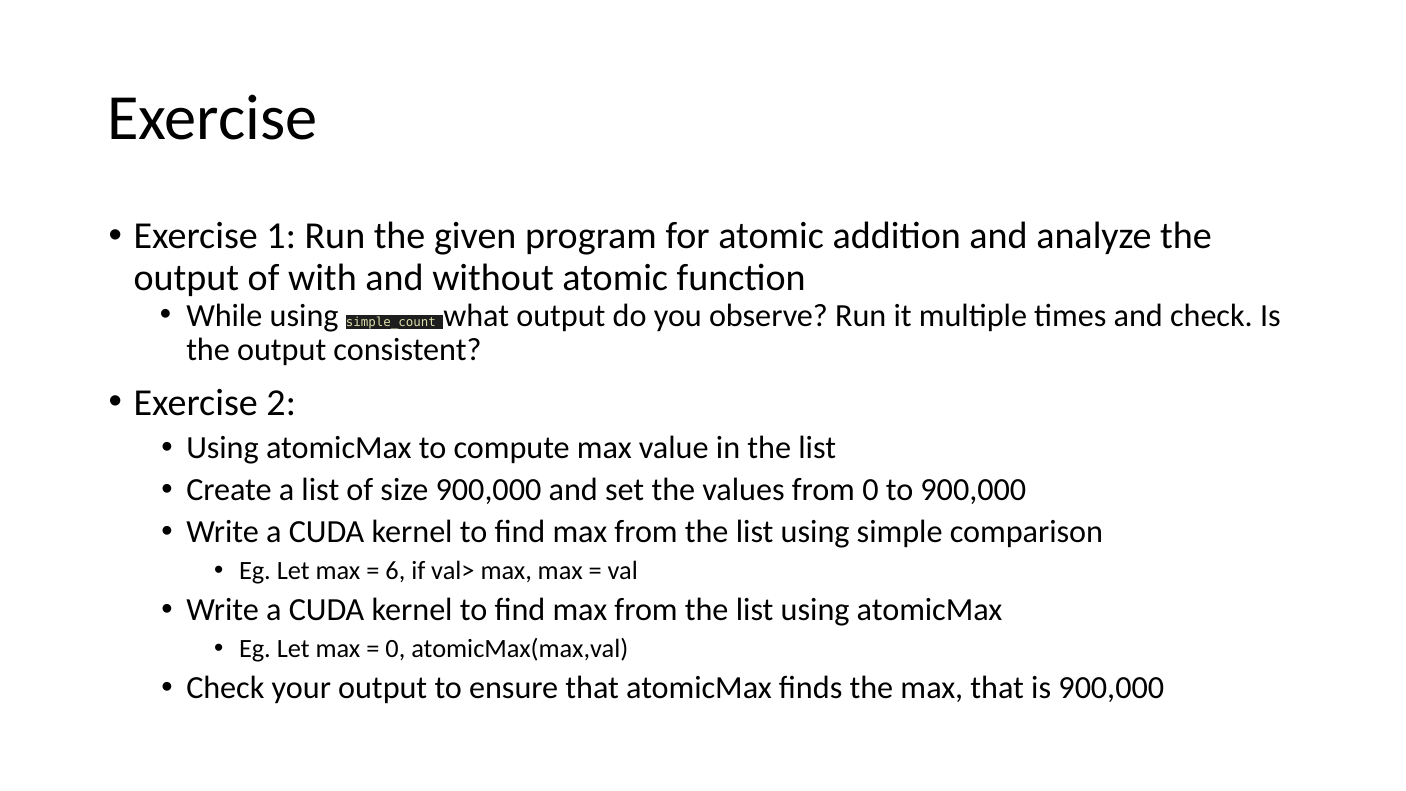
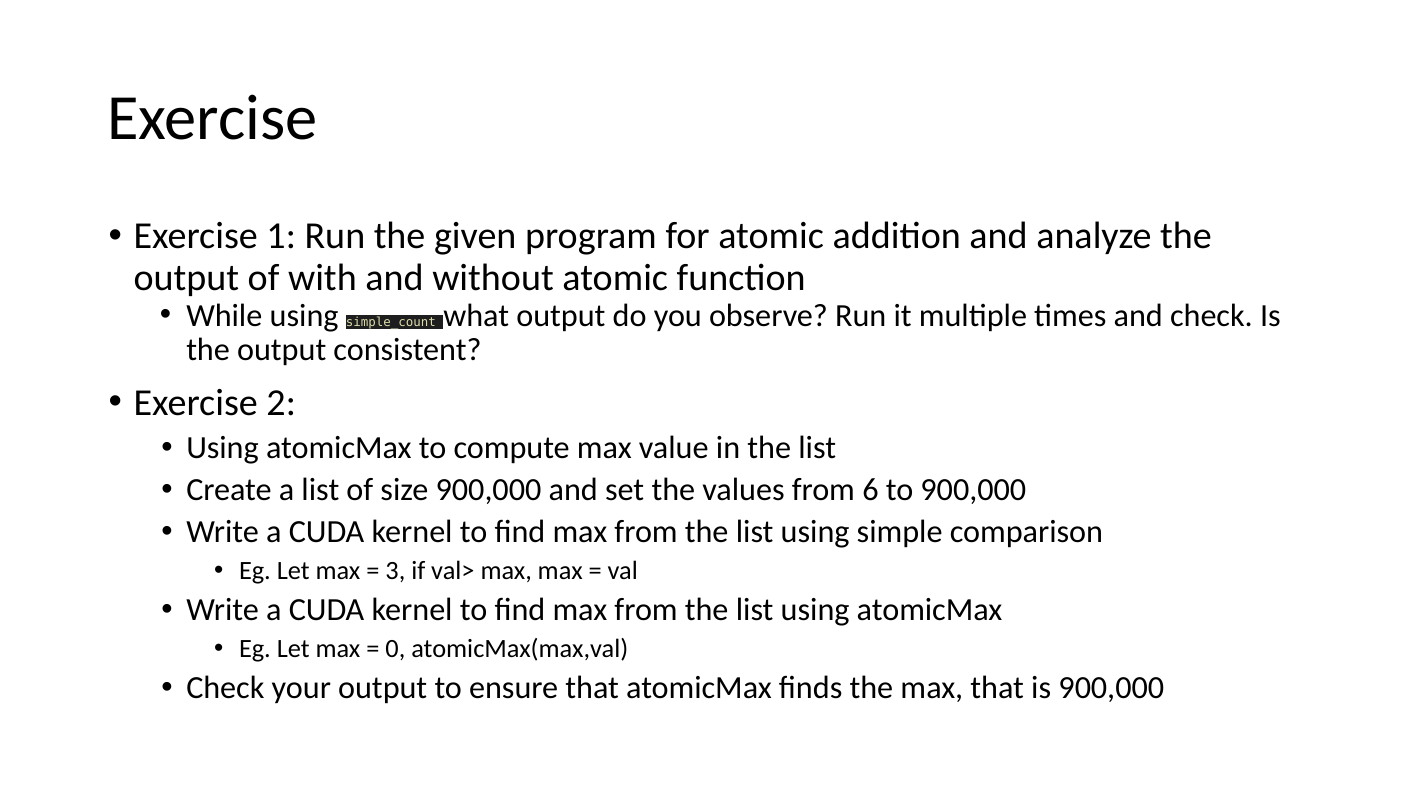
from 0: 0 -> 6 (870, 490)
6: 6 -> 3 (395, 571)
